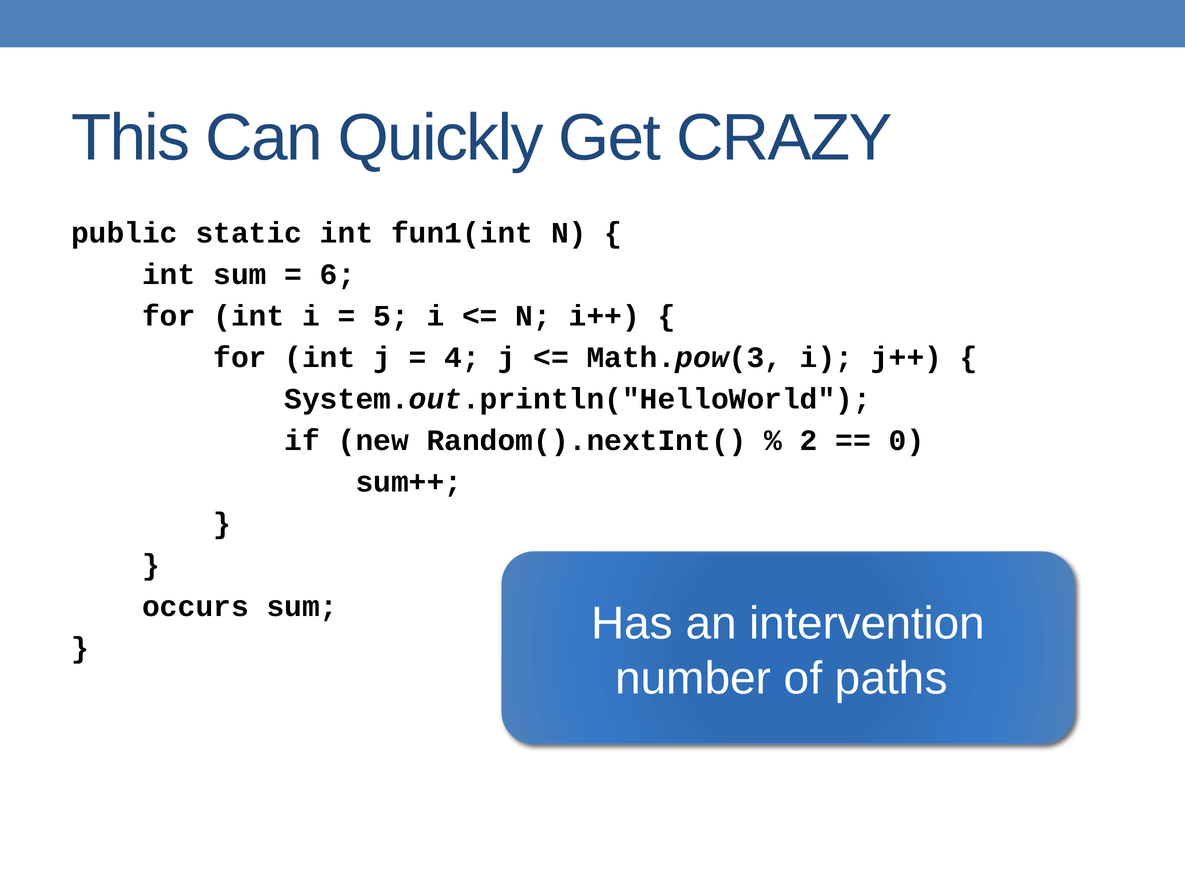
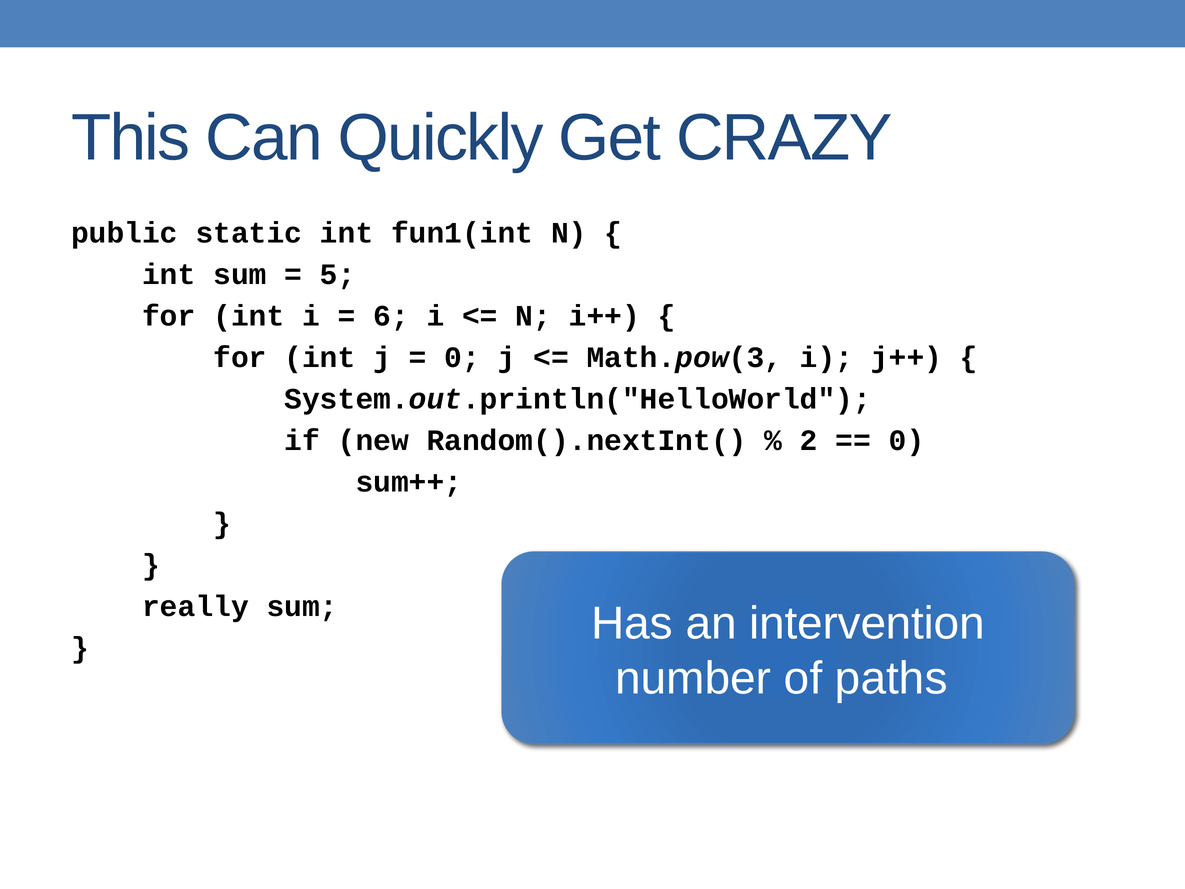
6: 6 -> 5 (338, 275)
5: 5 -> 6 (391, 316)
4: 4 -> 0 (462, 358)
occurs: occurs -> really (196, 606)
